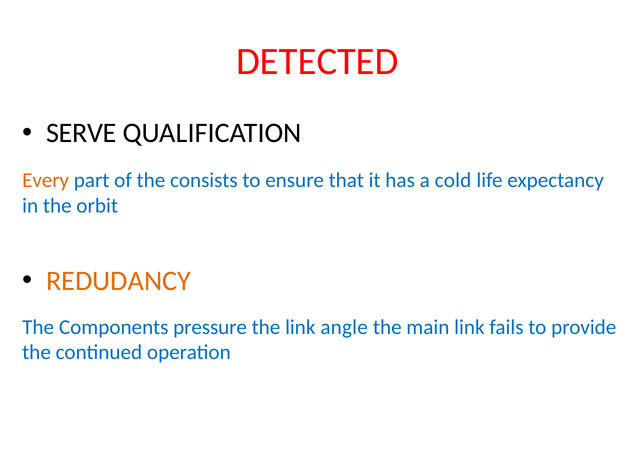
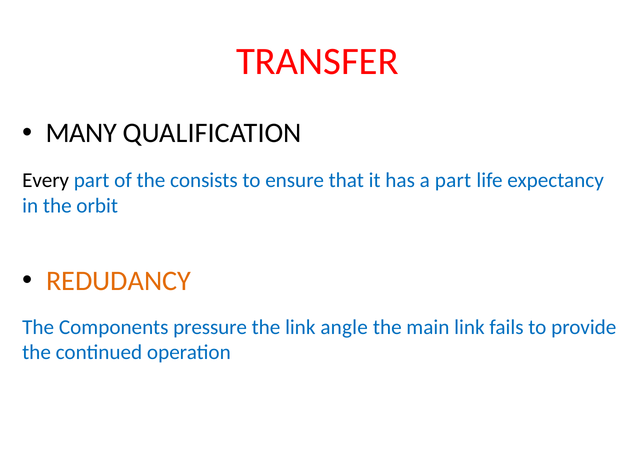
DETECTED: DETECTED -> TRANSFER (317, 61)
SERVE: SERVE -> MANY (81, 133)
Every colour: orange -> black (46, 180)
a cold: cold -> part (453, 180)
